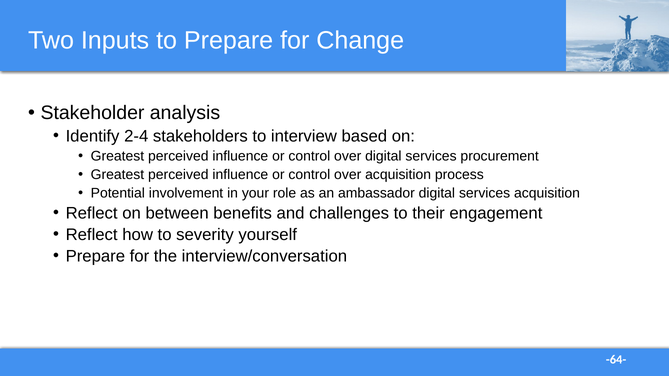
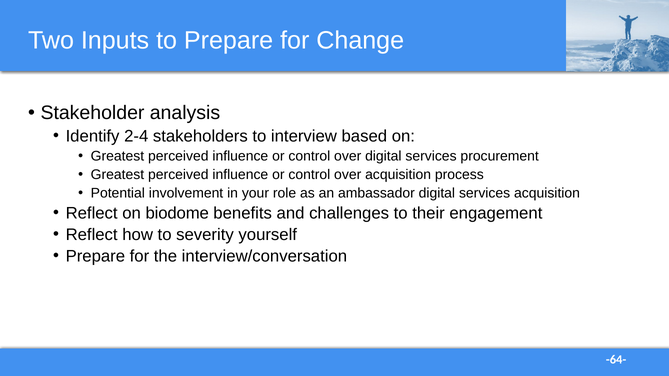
between: between -> biodome (177, 213)
